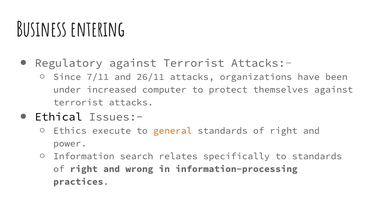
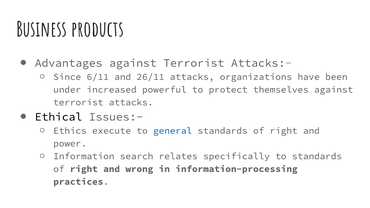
entering: entering -> products (97, 30)
Regulatory: Regulatory -> Advantages (69, 63)
7/11: 7/11 -> 6/11 (98, 77)
computer: computer -> powerful (164, 90)
general colour: orange -> blue (173, 131)
